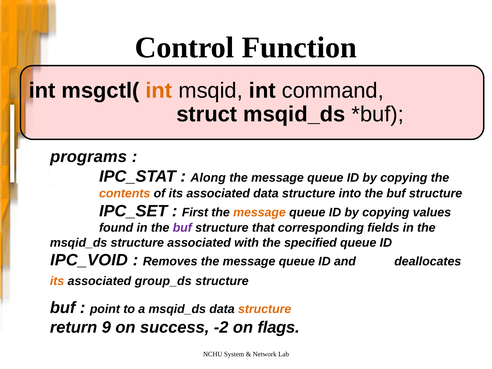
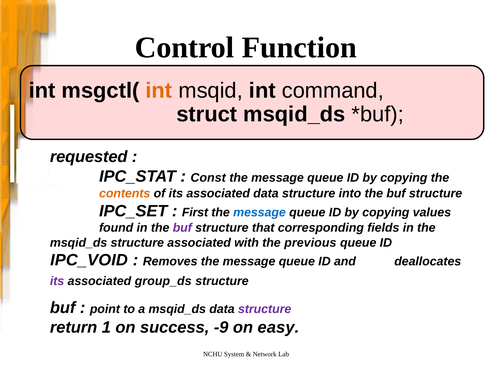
programs: programs -> requested (89, 157)
Along: Along -> Const (208, 178)
message colour: orange -> blue (260, 212)
specified: specified -> previous (310, 243)
its colour: orange -> purple (57, 281)
structure colour: orange -> purple (265, 309)
9: 9 -> 1 (106, 327)
-2: -2 -> -9 (221, 327)
flags: flags -> easy (278, 327)
